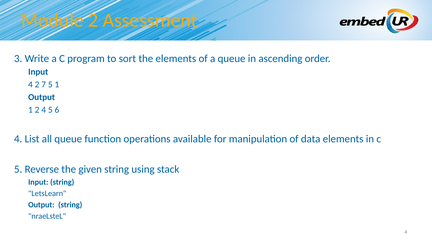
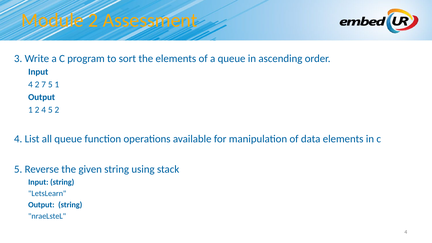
5 6: 6 -> 2 (57, 110)
